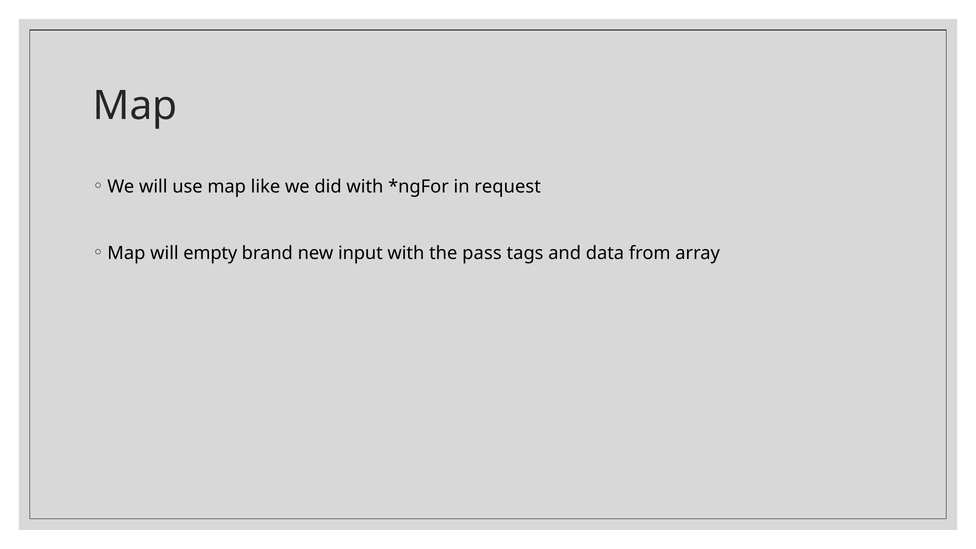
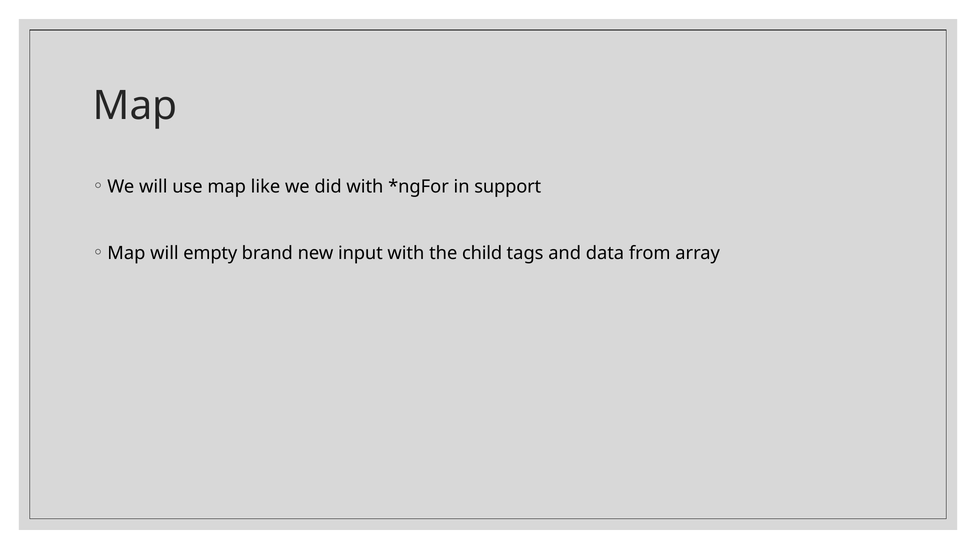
request: request -> support (508, 186)
pass: pass -> child (482, 253)
